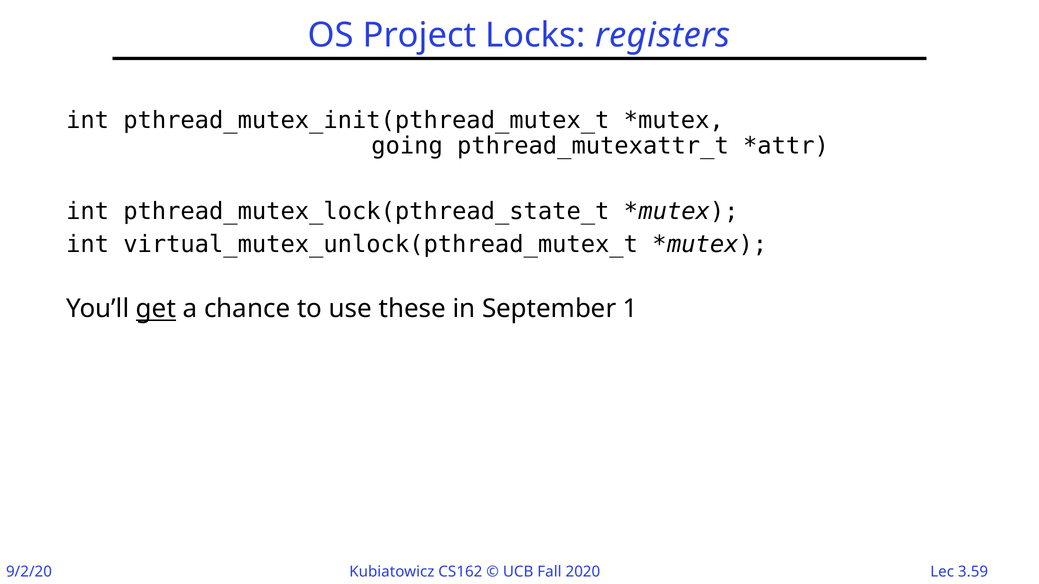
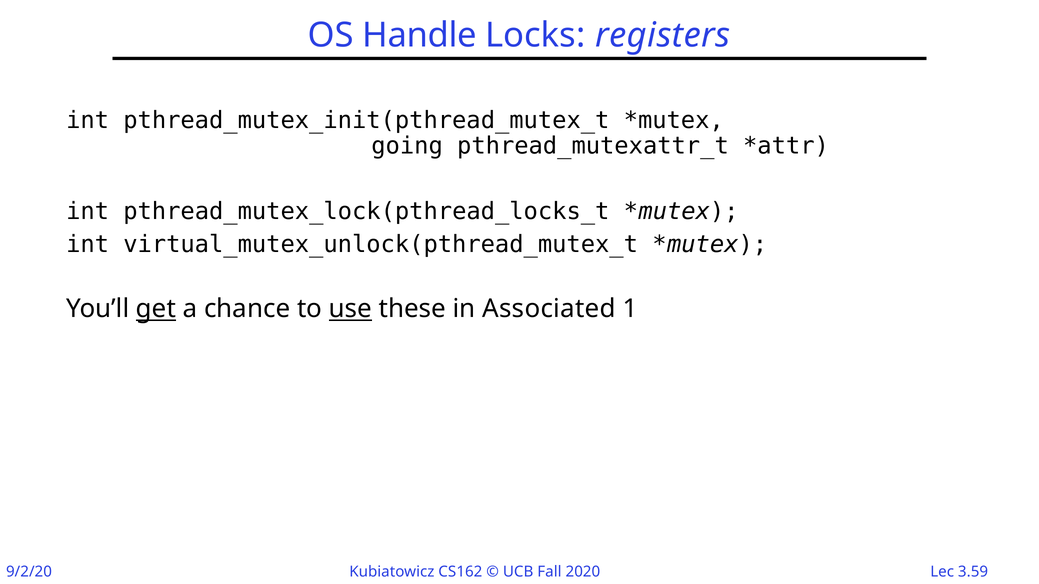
Project: Project -> Handle (420, 35)
pthread_mutex_lock(pthread_state_t: pthread_mutex_lock(pthread_state_t -> pthread_mutex_lock(pthread_locks_t (366, 212)
use underline: none -> present (350, 309)
September: September -> Associated (549, 309)
